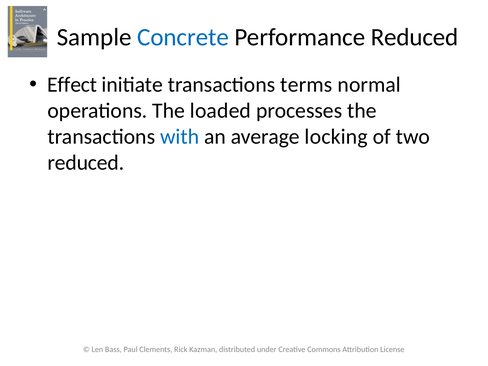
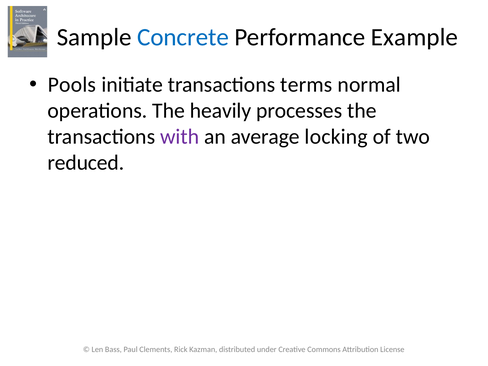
Performance Reduced: Reduced -> Example (415, 37)
Effect: Effect -> Pools (72, 85)
loaded: loaded -> heavily (221, 111)
with colour: blue -> purple (180, 137)
